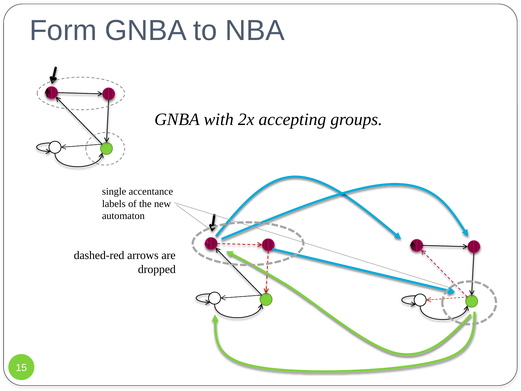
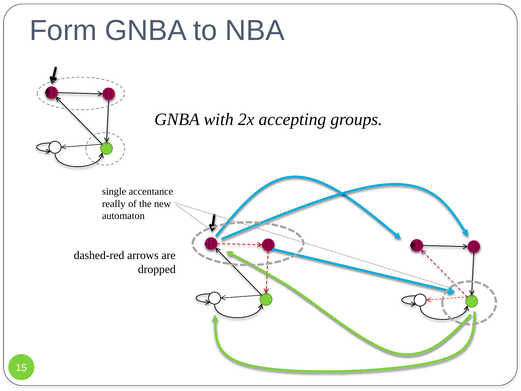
labels: labels -> really (114, 204)
